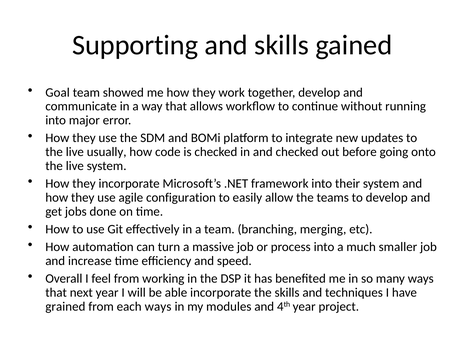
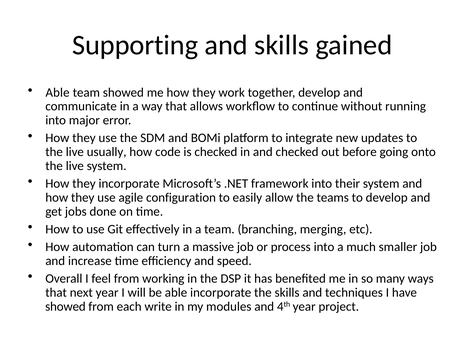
Goal: Goal -> Able (58, 92)
grained: grained -> showed (65, 306)
each ways: ways -> write (158, 306)
